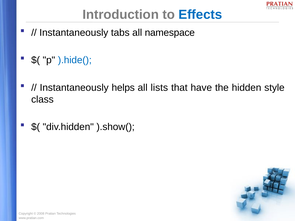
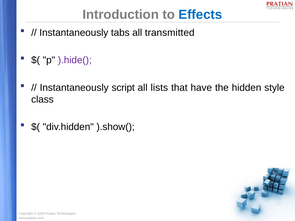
namespace: namespace -> transmitted (170, 33)
).hide( colour: blue -> purple (75, 60)
helps: helps -> script (123, 88)
